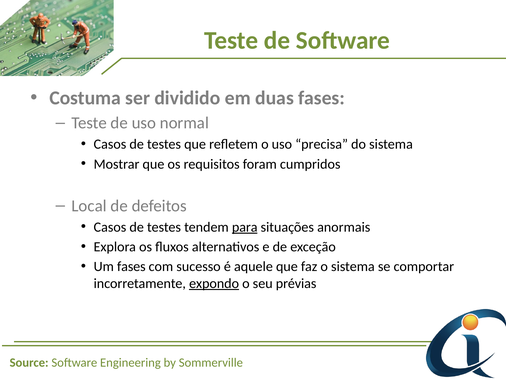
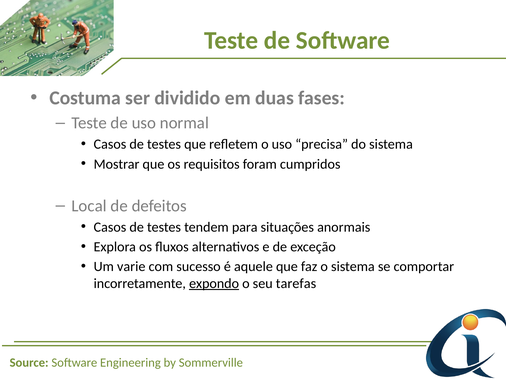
para underline: present -> none (245, 227)
Um fases: fases -> varie (131, 266)
prévias: prévias -> tarefas (296, 283)
